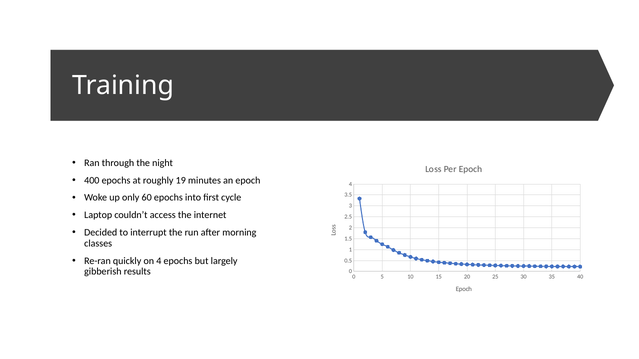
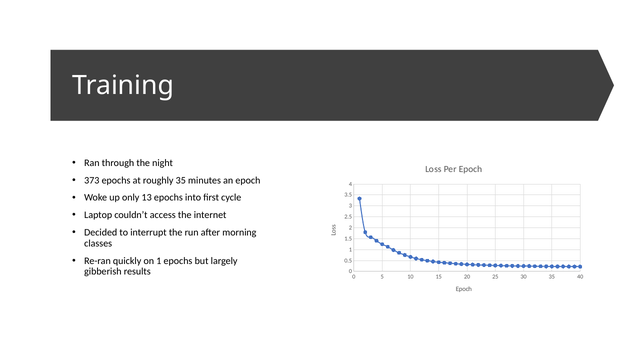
400: 400 -> 373 (92, 180)
roughly 19: 19 -> 35 (181, 180)
60: 60 -> 13 (147, 198)
on 4: 4 -> 1 (159, 261)
